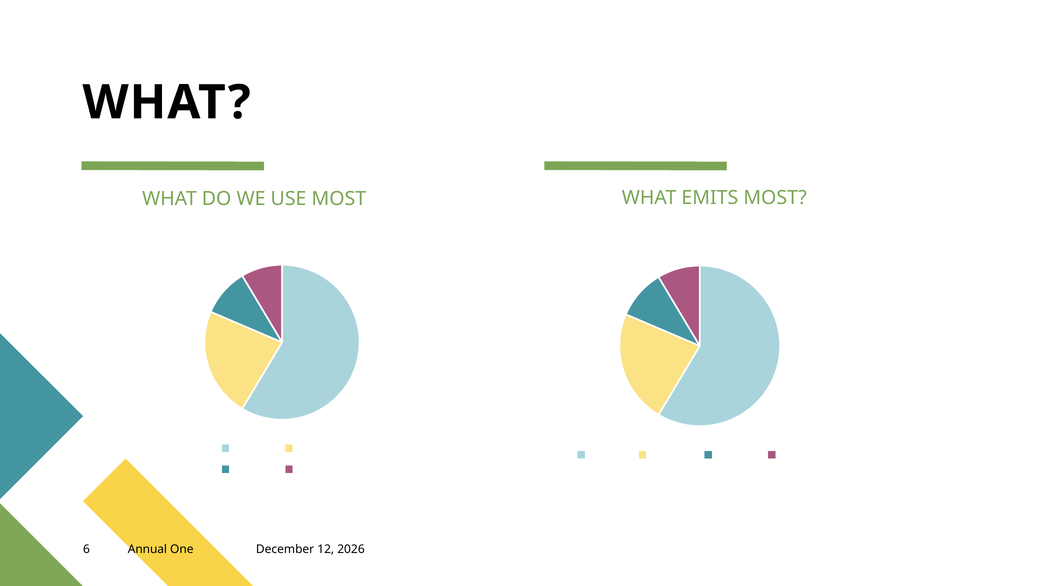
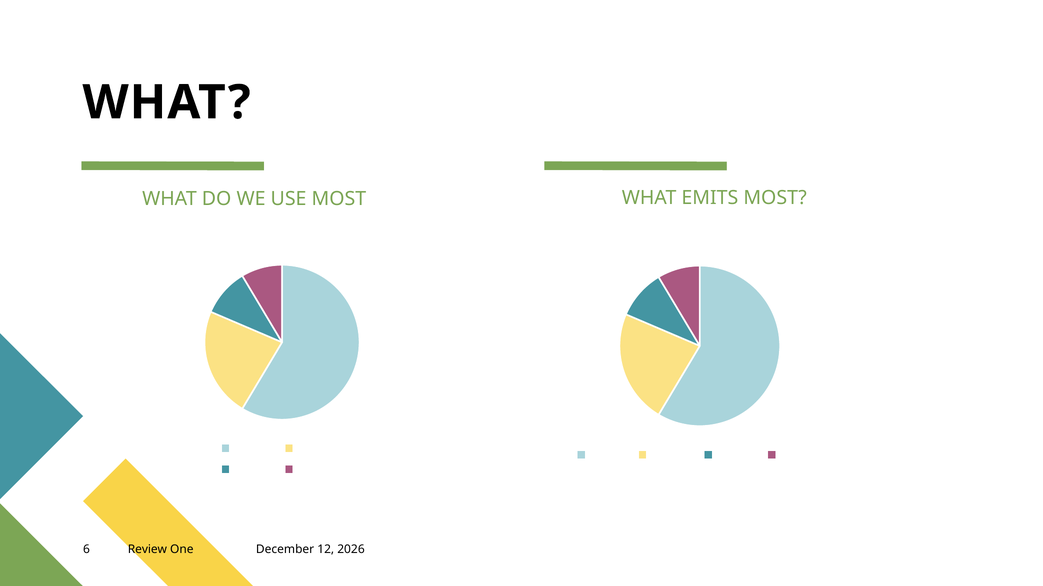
Annual: Annual -> Review (147, 550)
